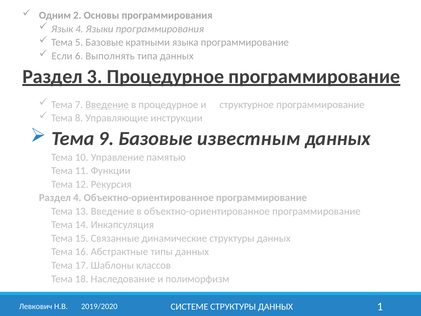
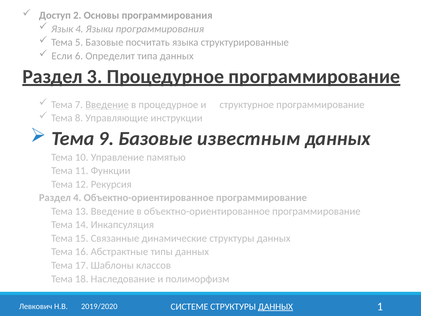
Одним: Одним -> Доступ (55, 15)
кратными: кратными -> посчитать (148, 42)
языка программирование: программирование -> структурированные (245, 42)
Выполнять: Выполнять -> Определит (110, 56)
ДАННЫХ underline: none -> present (276, 306)
